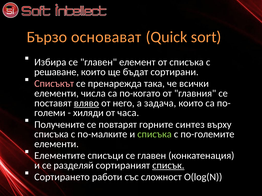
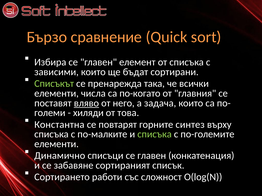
основават: основават -> сравнение (106, 37)
решаване: решаване -> зависими (56, 72)
Списъкът colour: pink -> light green (54, 84)
часа: часа -> това (128, 113)
Получените: Получените -> Константна (59, 125)
Елементите: Елементите -> Динамично (60, 156)
разделяй: разделяй -> забавяне (74, 166)
списък underline: present -> none (168, 166)
